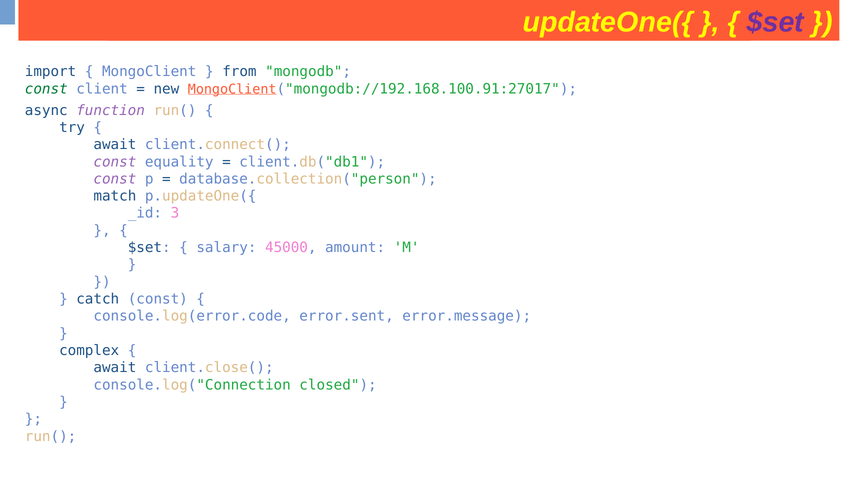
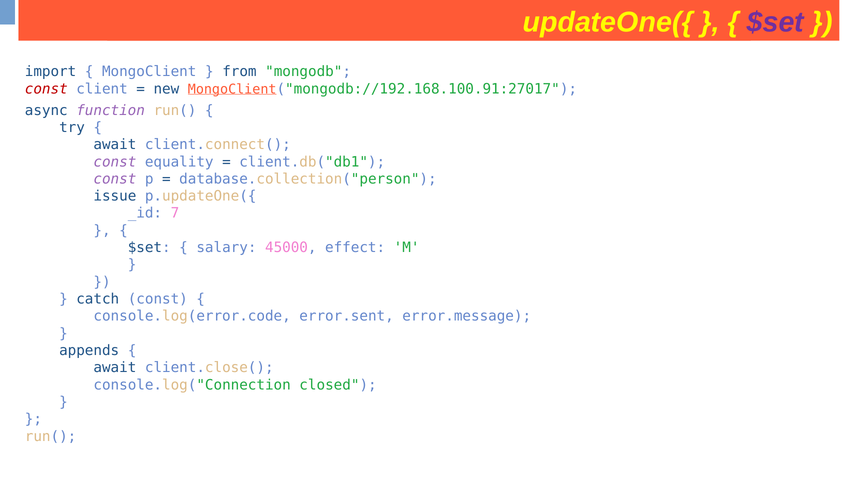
const colour: green -> red (46, 89)
match: match -> issue (115, 196)
3: 3 -> 7 (175, 213)
amount: amount -> effect (355, 247)
complex: complex -> appends (89, 350)
